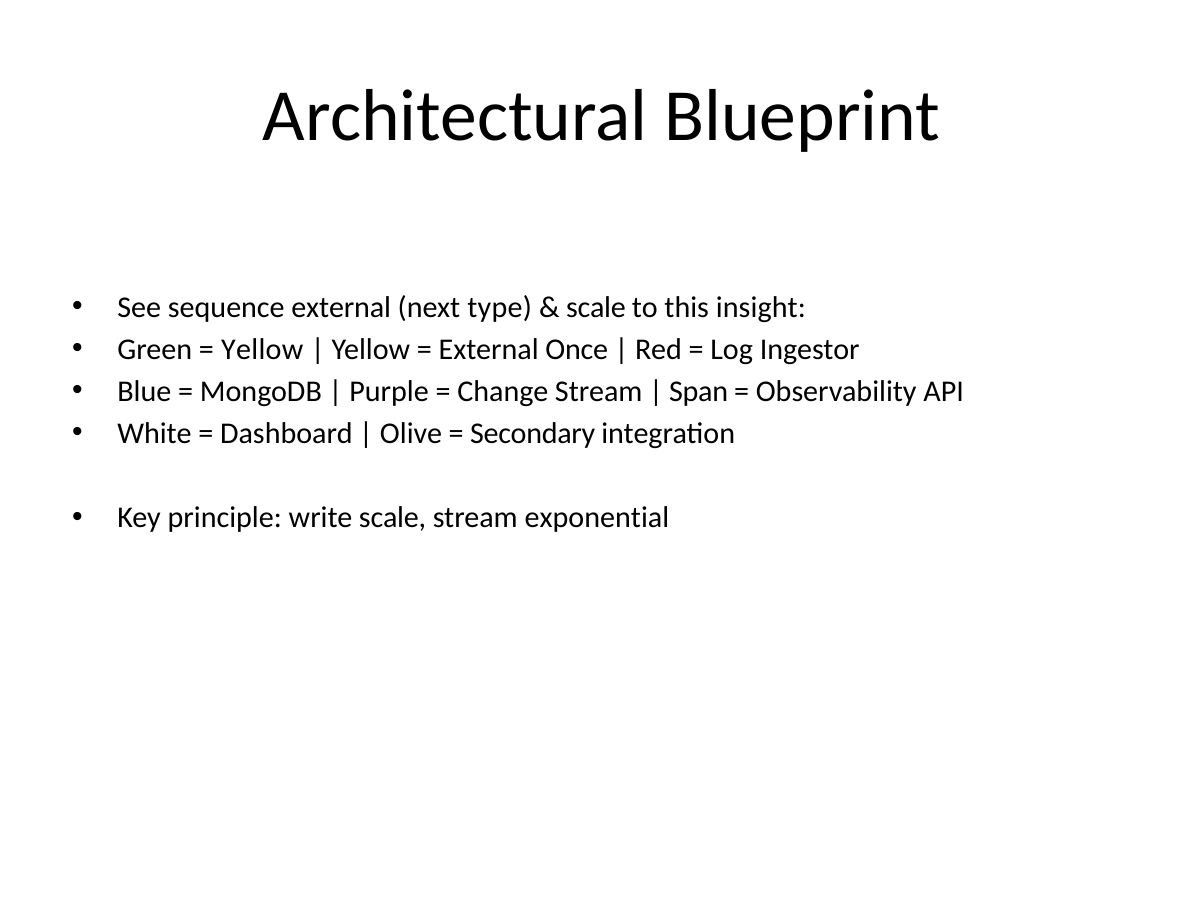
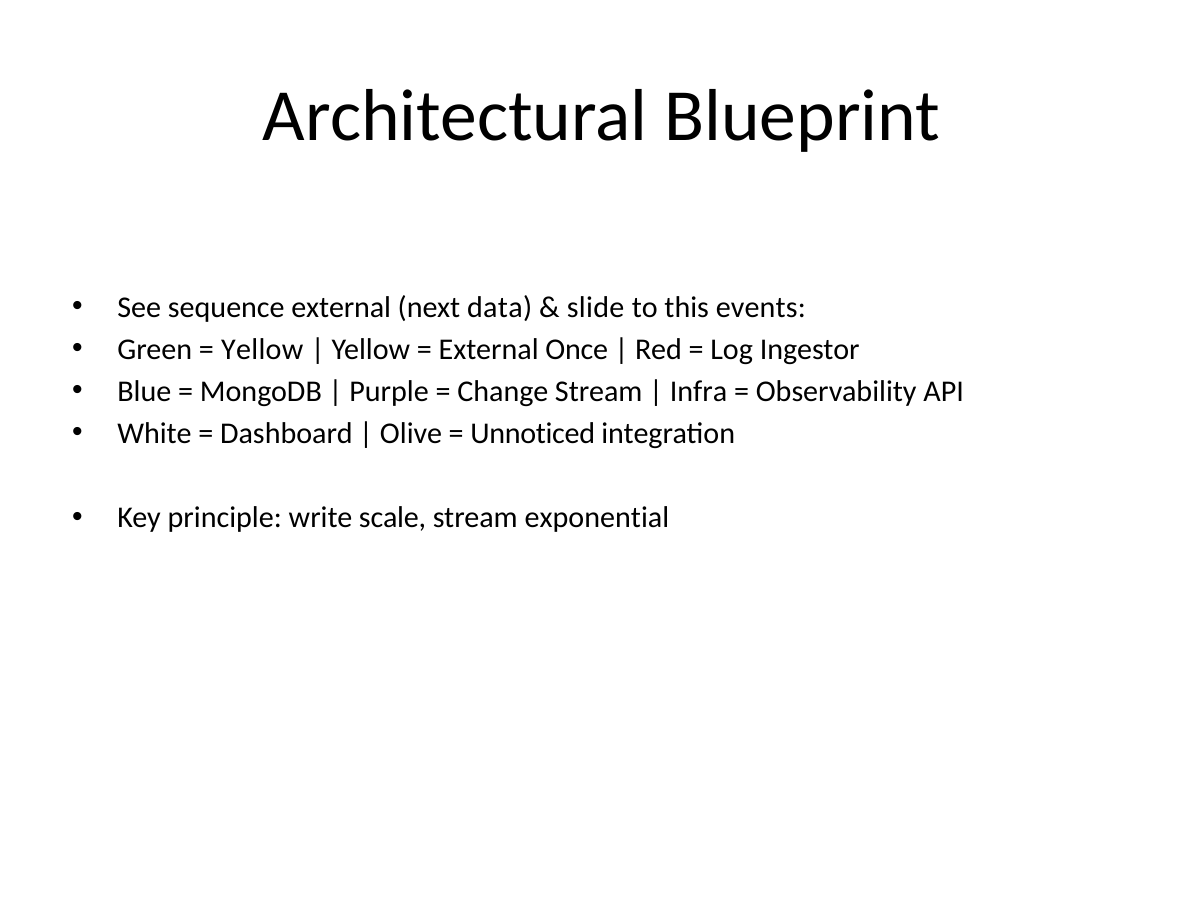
type: type -> data (500, 307)
scale: scale -> slide (596, 307)
insight: insight -> events (761, 307)
Span: Span -> Infra (699, 391)
Secondary: Secondary -> Unnoticed (533, 434)
